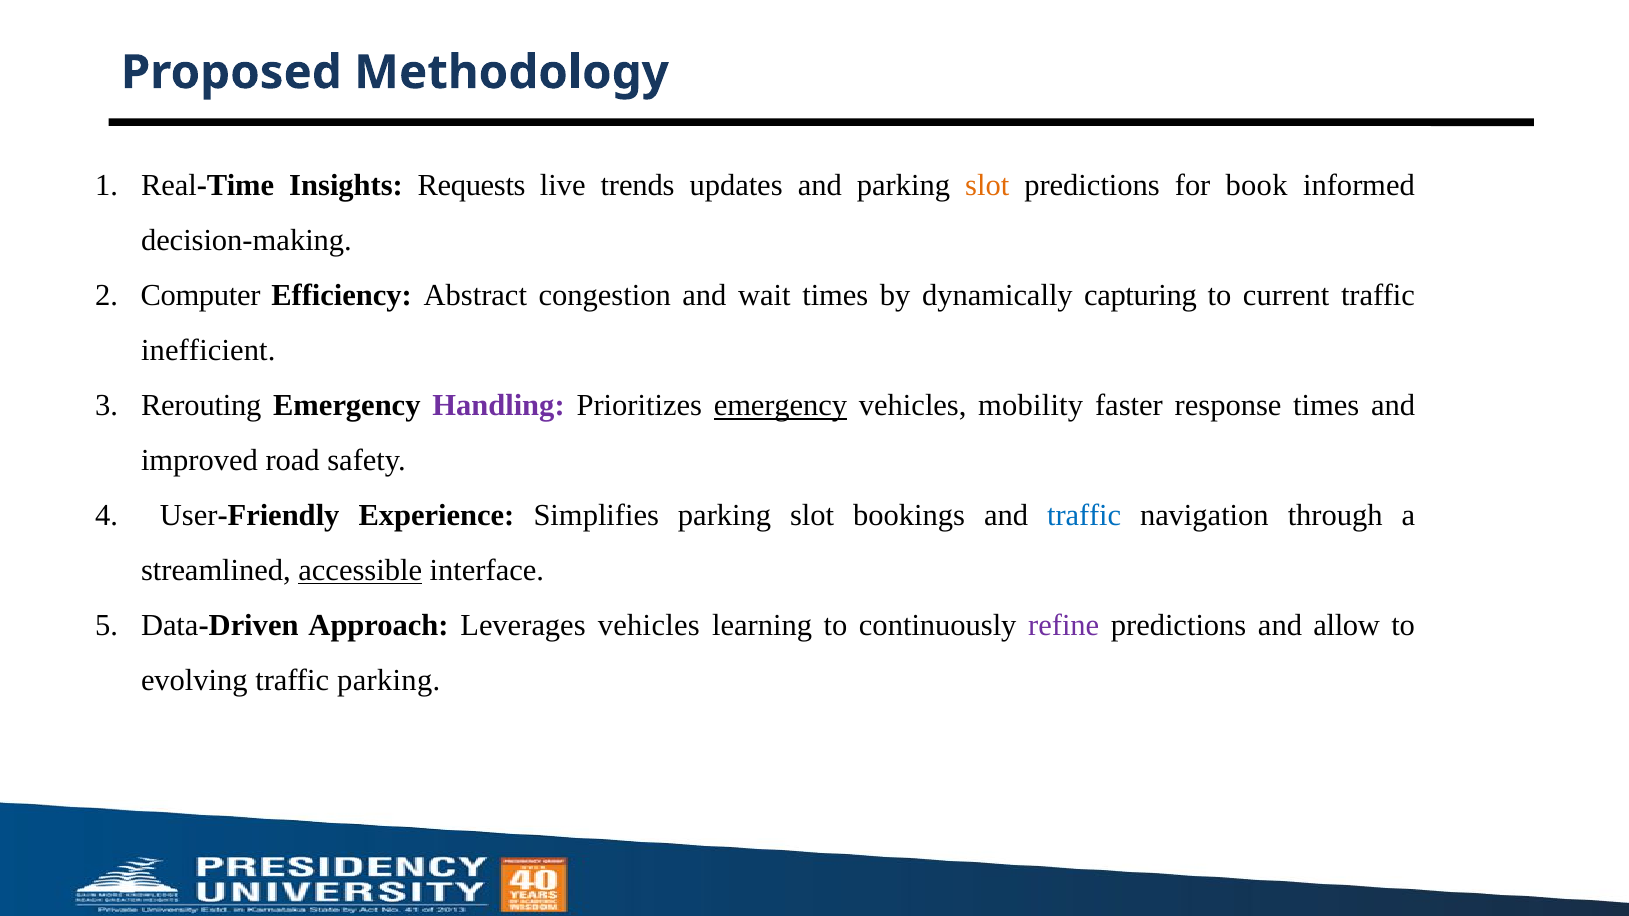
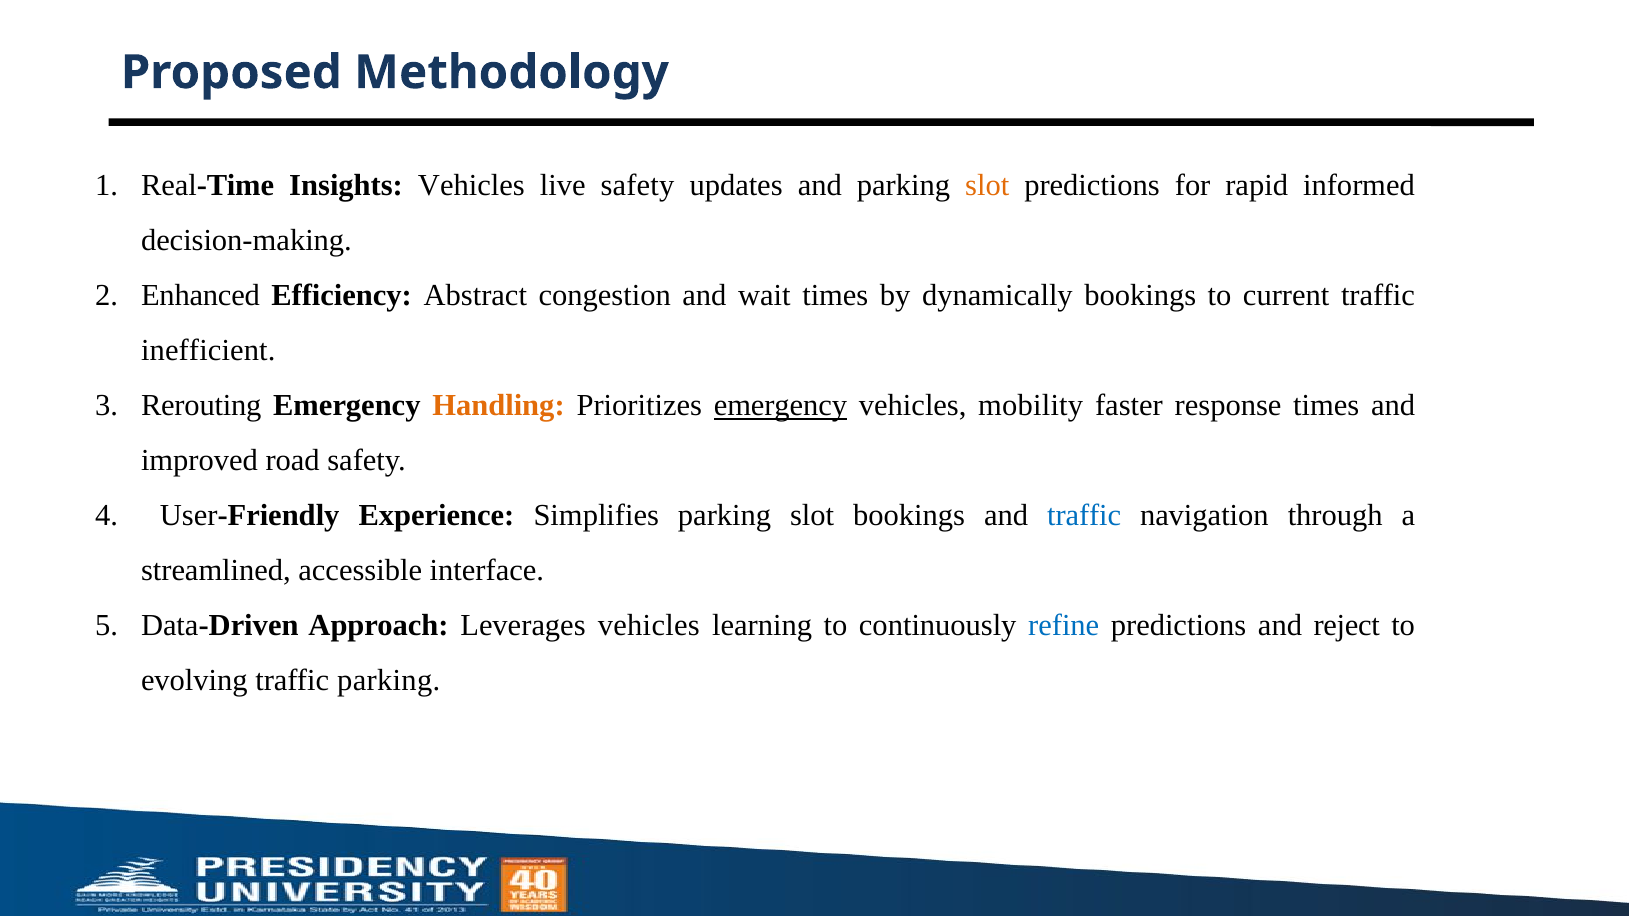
Insights Requests: Requests -> Vehicles (471, 186)
live trends: trends -> safety (637, 186)
book: book -> rapid (1257, 186)
Computer: Computer -> Enhanced (200, 296)
dynamically capturing: capturing -> bookings (1140, 296)
Handling colour: purple -> orange (498, 406)
accessible underline: present -> none (360, 571)
refine colour: purple -> blue (1064, 626)
allow: allow -> reject (1347, 626)
